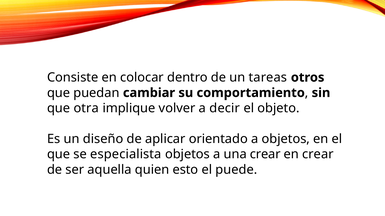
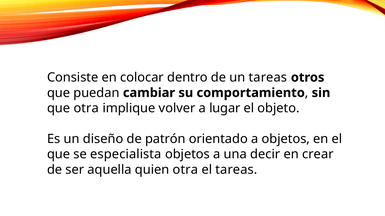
decir: decir -> lugar (225, 108)
aplicar: aplicar -> patrón (165, 139)
una crear: crear -> decir (265, 155)
quien esto: esto -> otra (185, 170)
el puede: puede -> tareas (236, 170)
